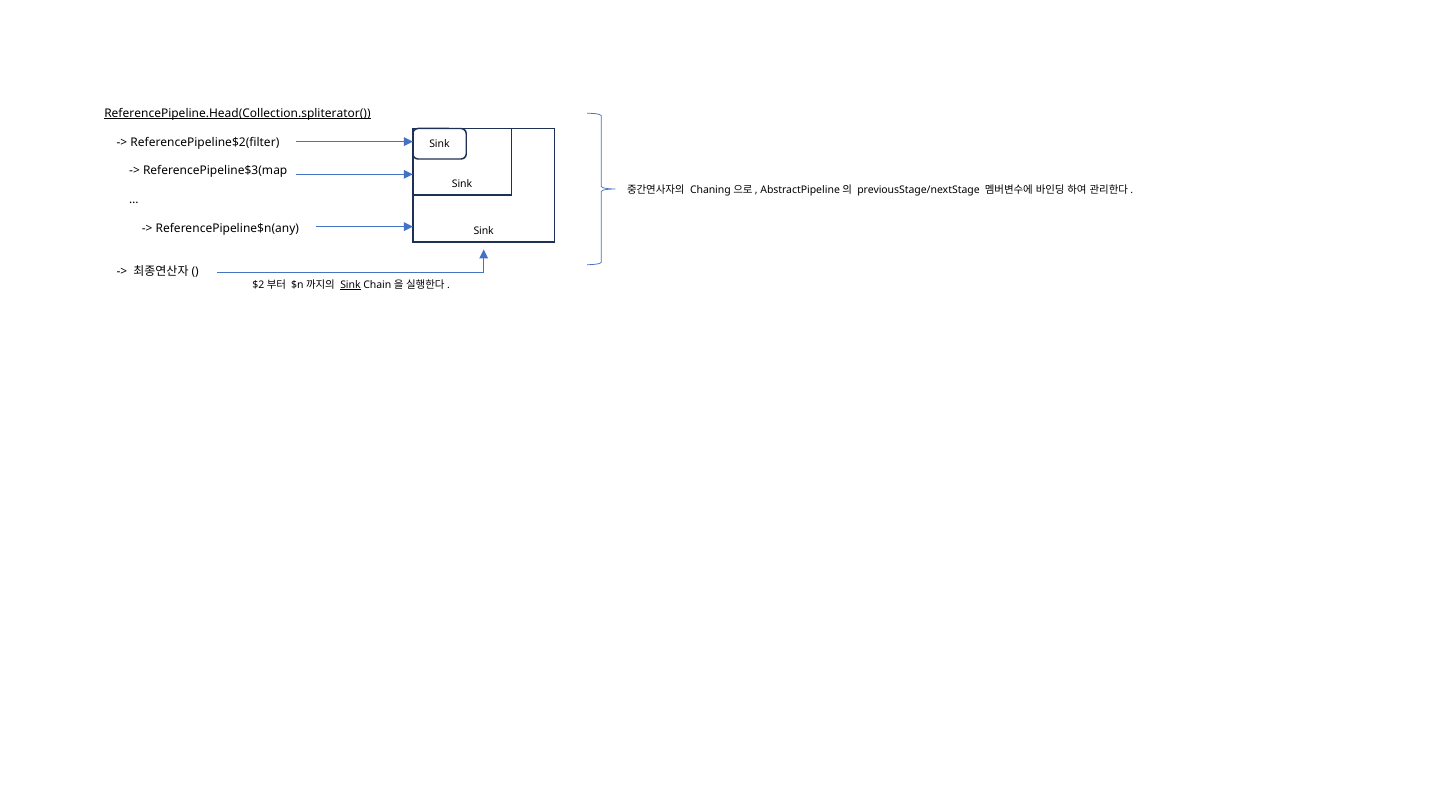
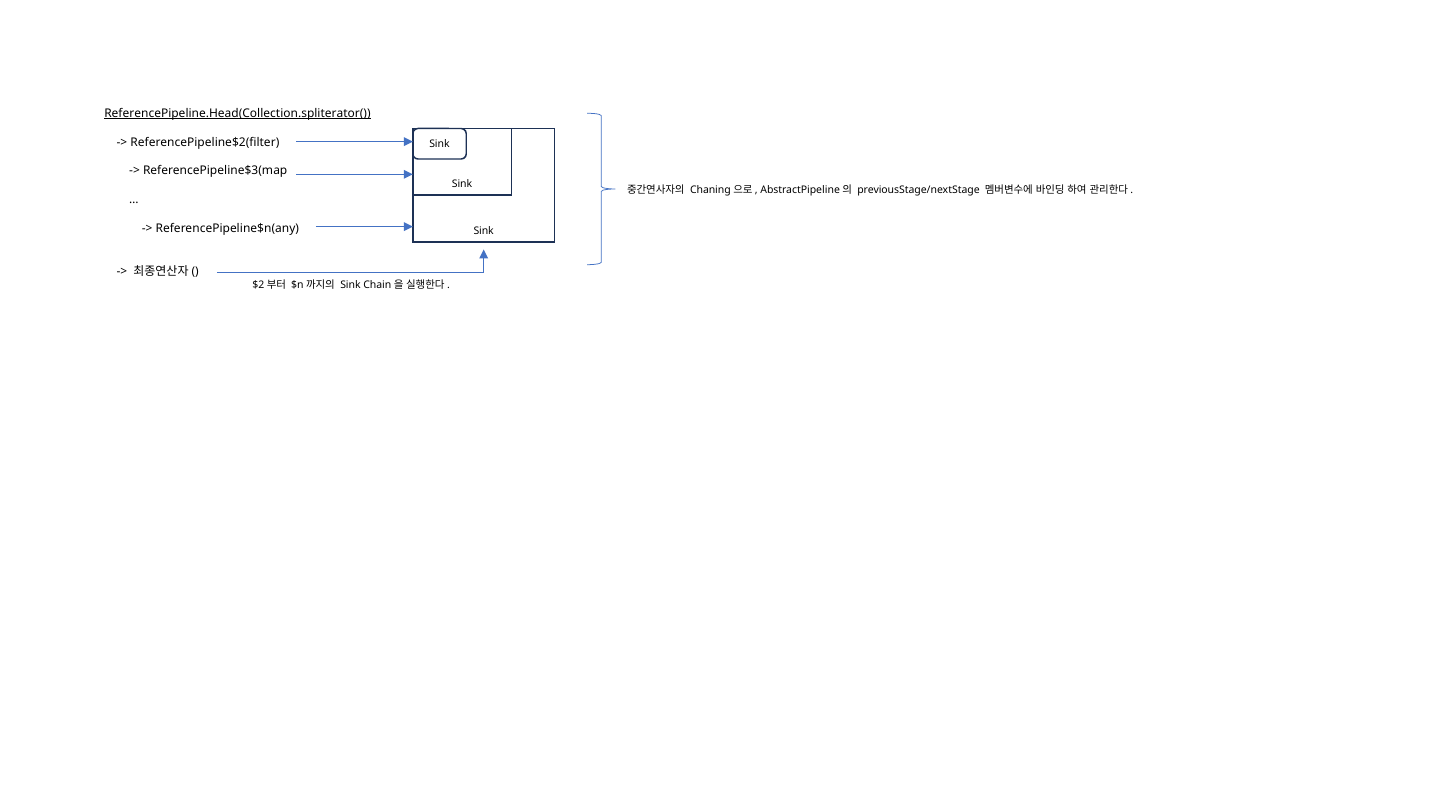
Sink underline: present -> none (350, 285)
